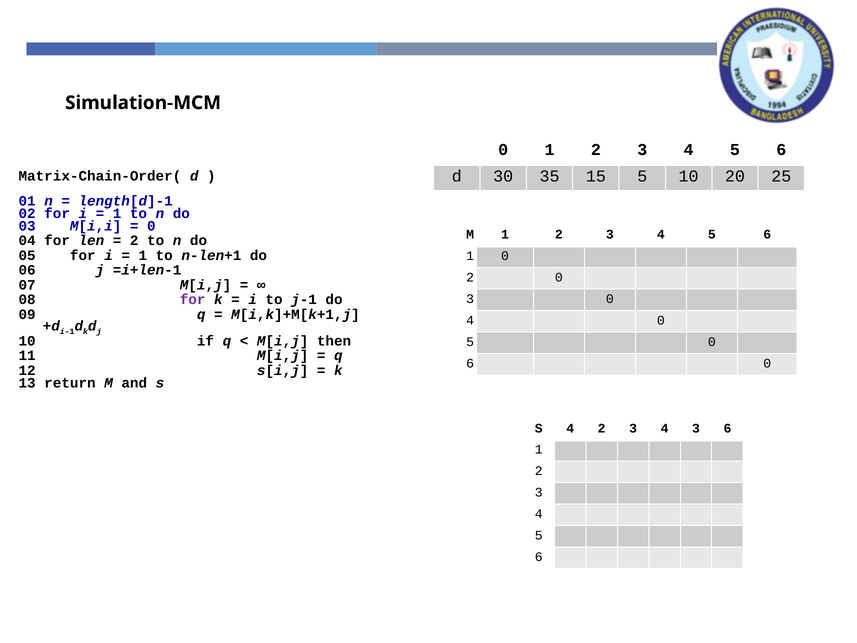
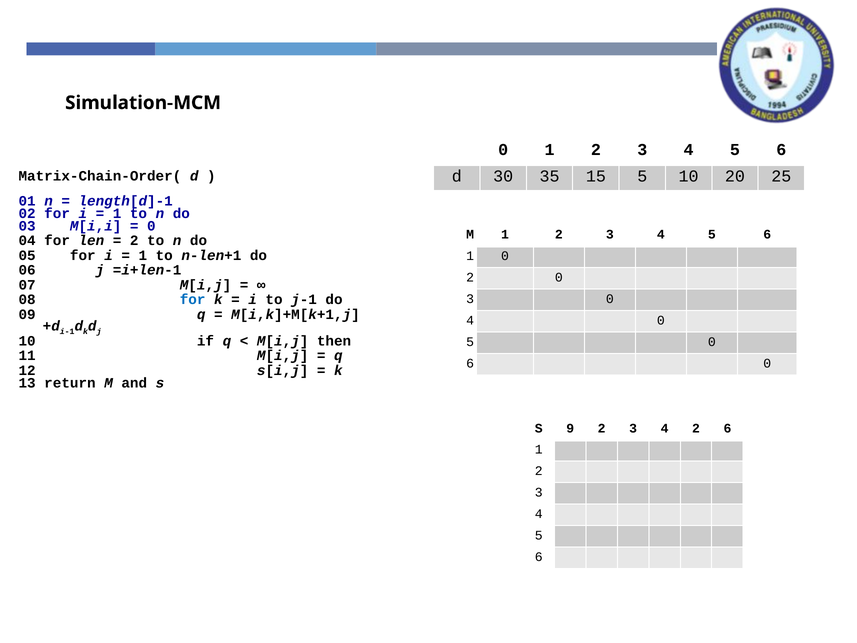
for colour: purple -> blue (193, 300)
S 4: 4 -> 9 (570, 428)
4 3: 3 -> 2 (696, 428)
